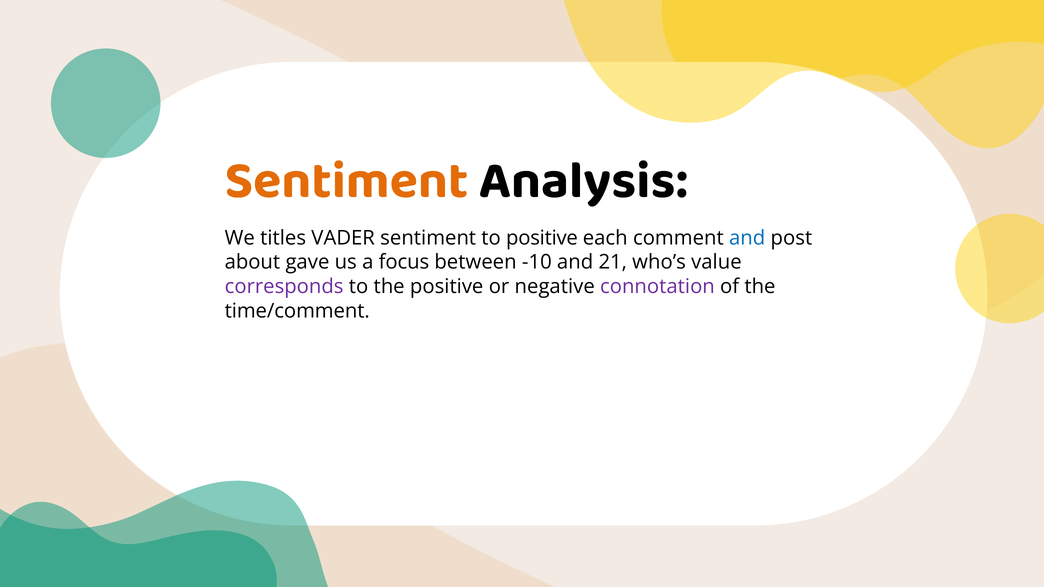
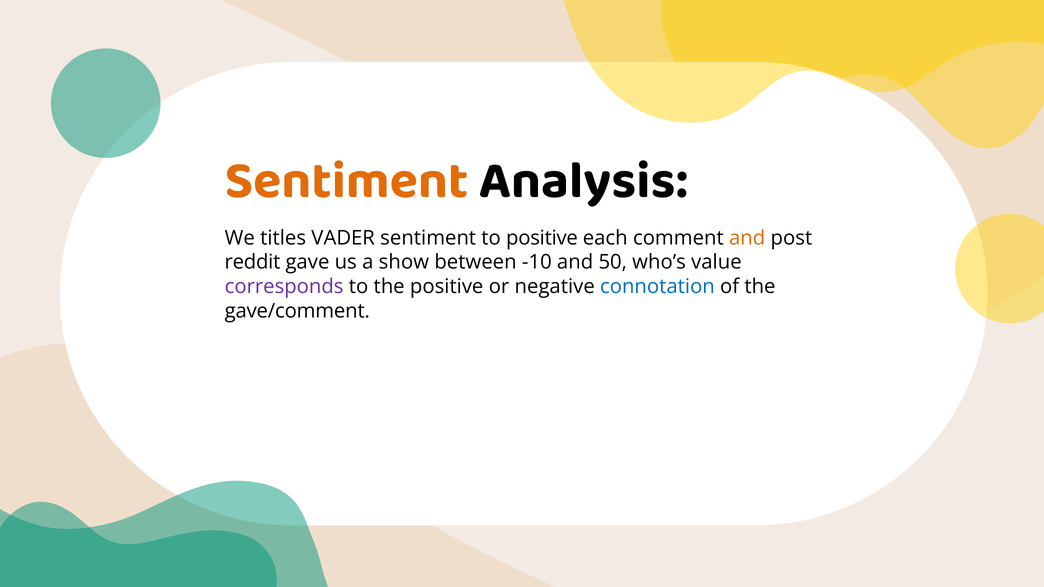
and colour: blue -> orange (747, 238)
about: about -> reddit (252, 262)
focus: focus -> show (404, 262)
21: 21 -> 50 (613, 262)
connotation colour: purple -> blue (657, 287)
time/comment: time/comment -> gave/comment (297, 311)
